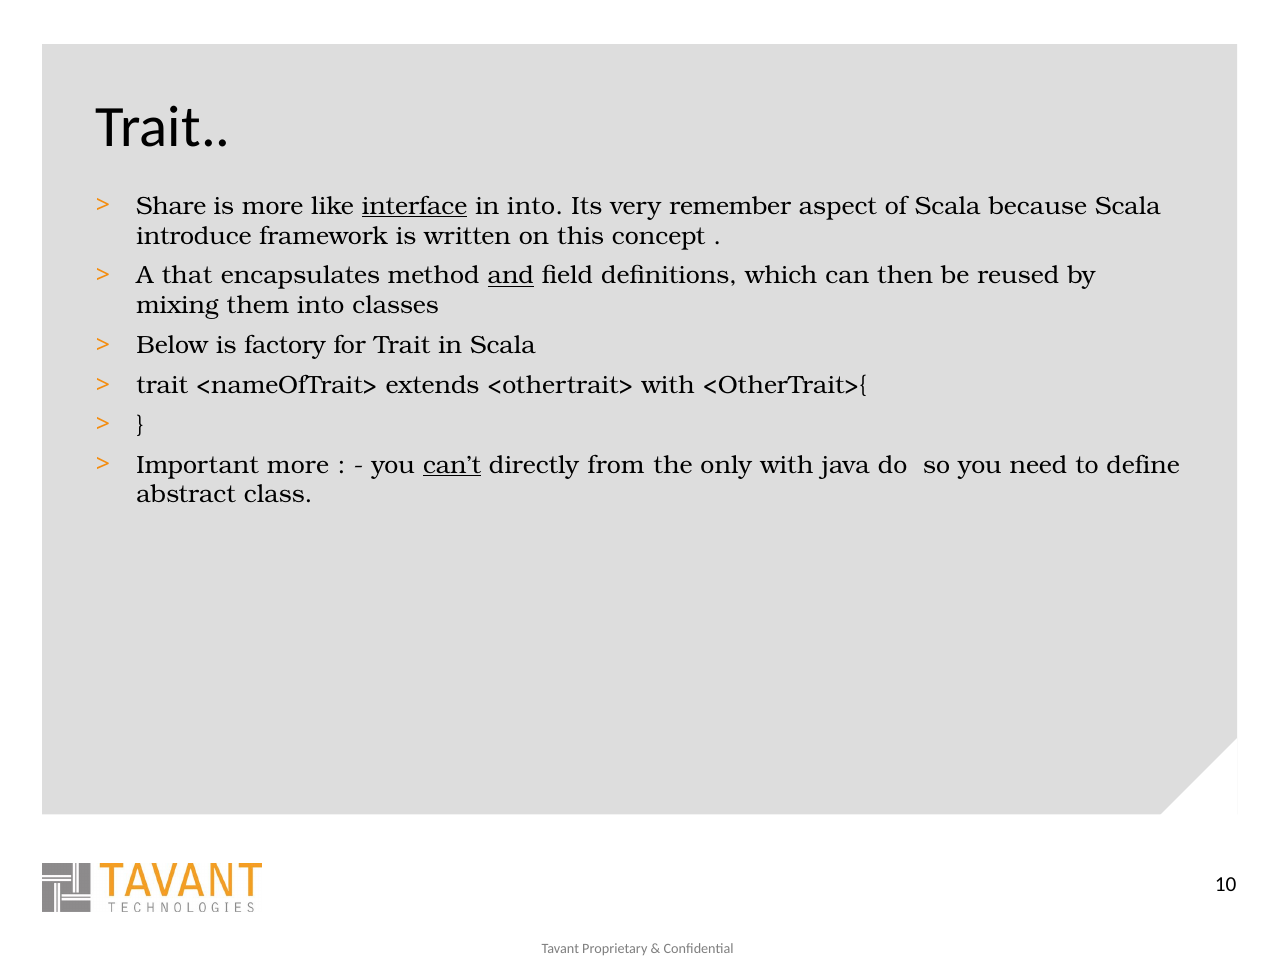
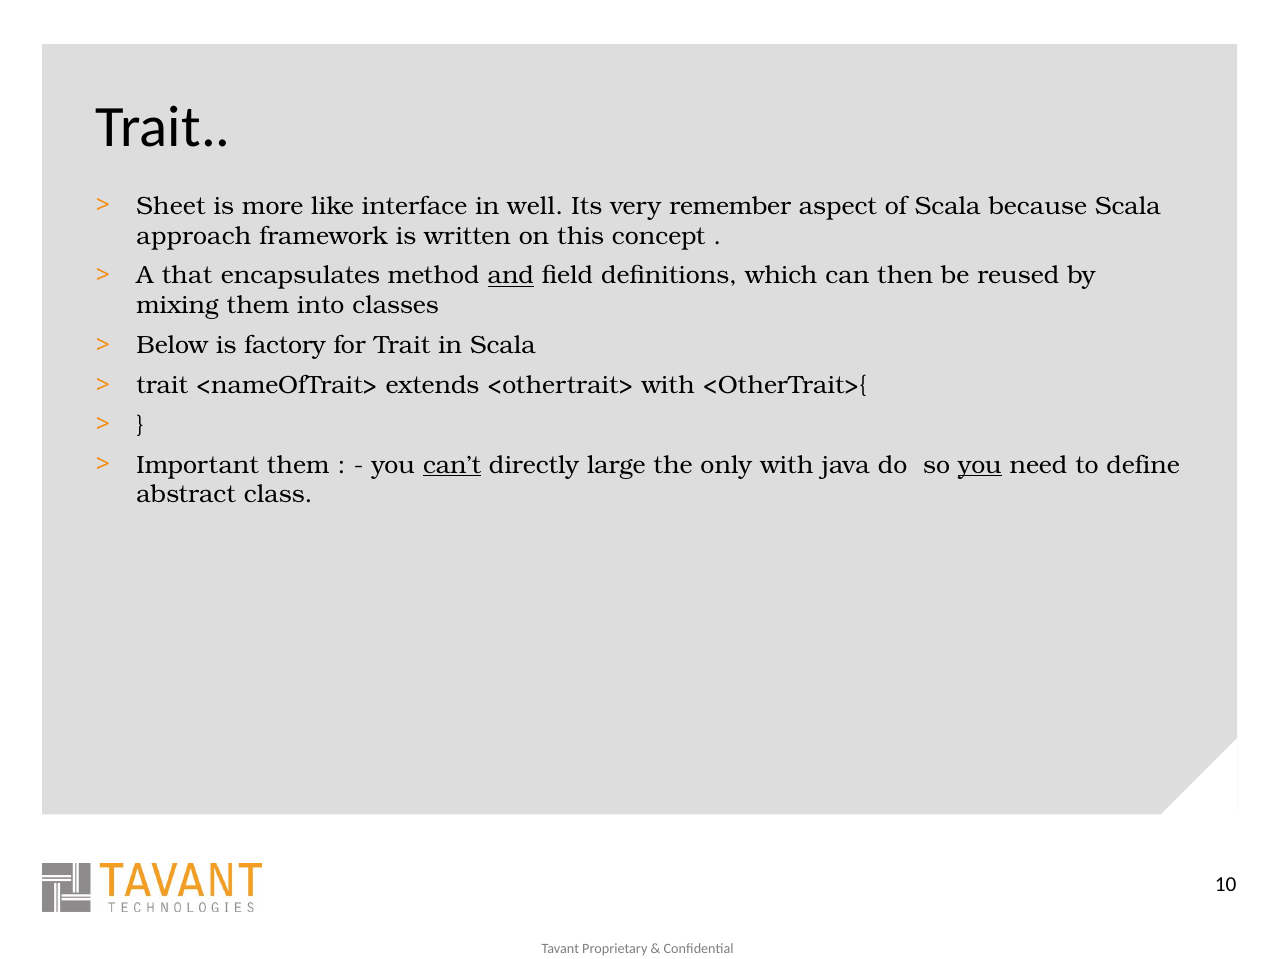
Share: Share -> Sheet (171, 206)
interface underline: present -> none (415, 206)
in into: into -> well (535, 206)
introduce: introduce -> approach (194, 236)
Important more: more -> them (298, 465)
from: from -> large (616, 465)
you underline: none -> present (980, 465)
